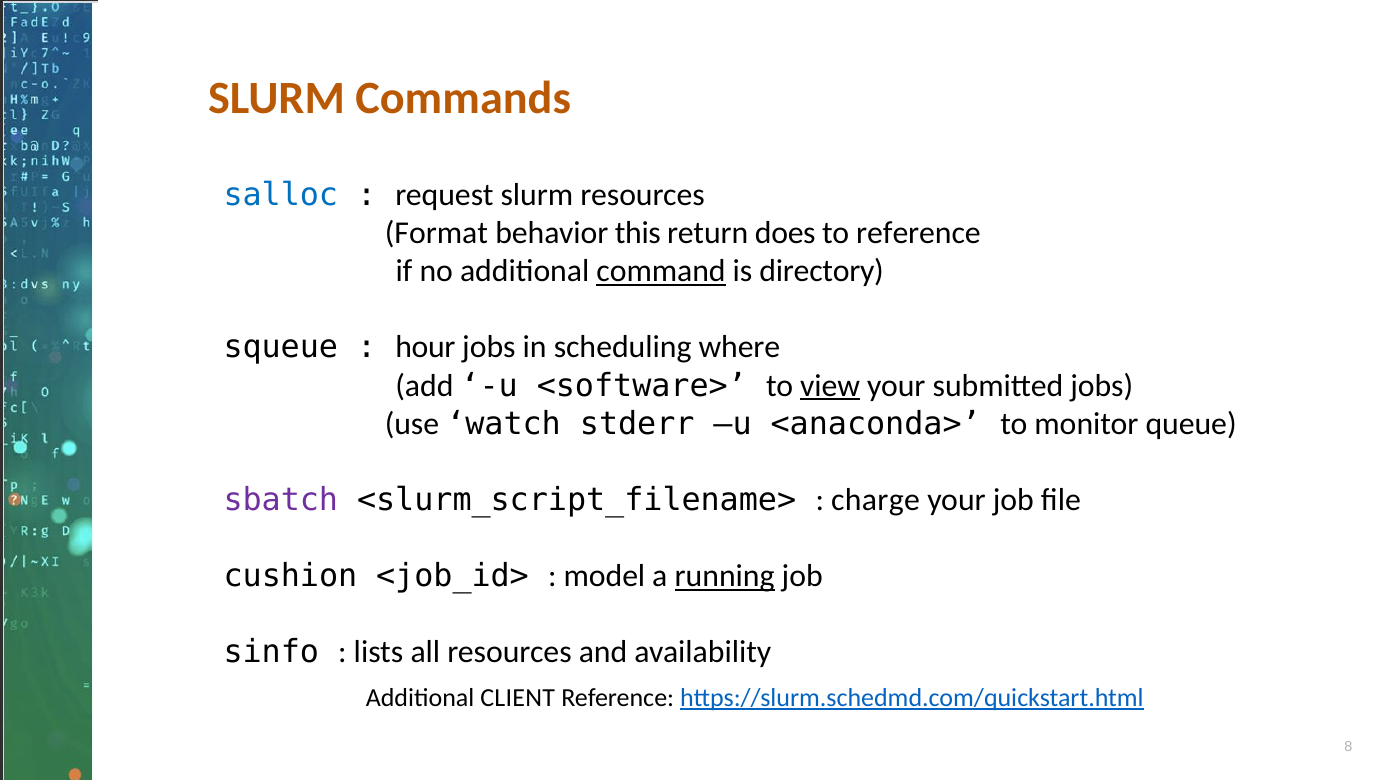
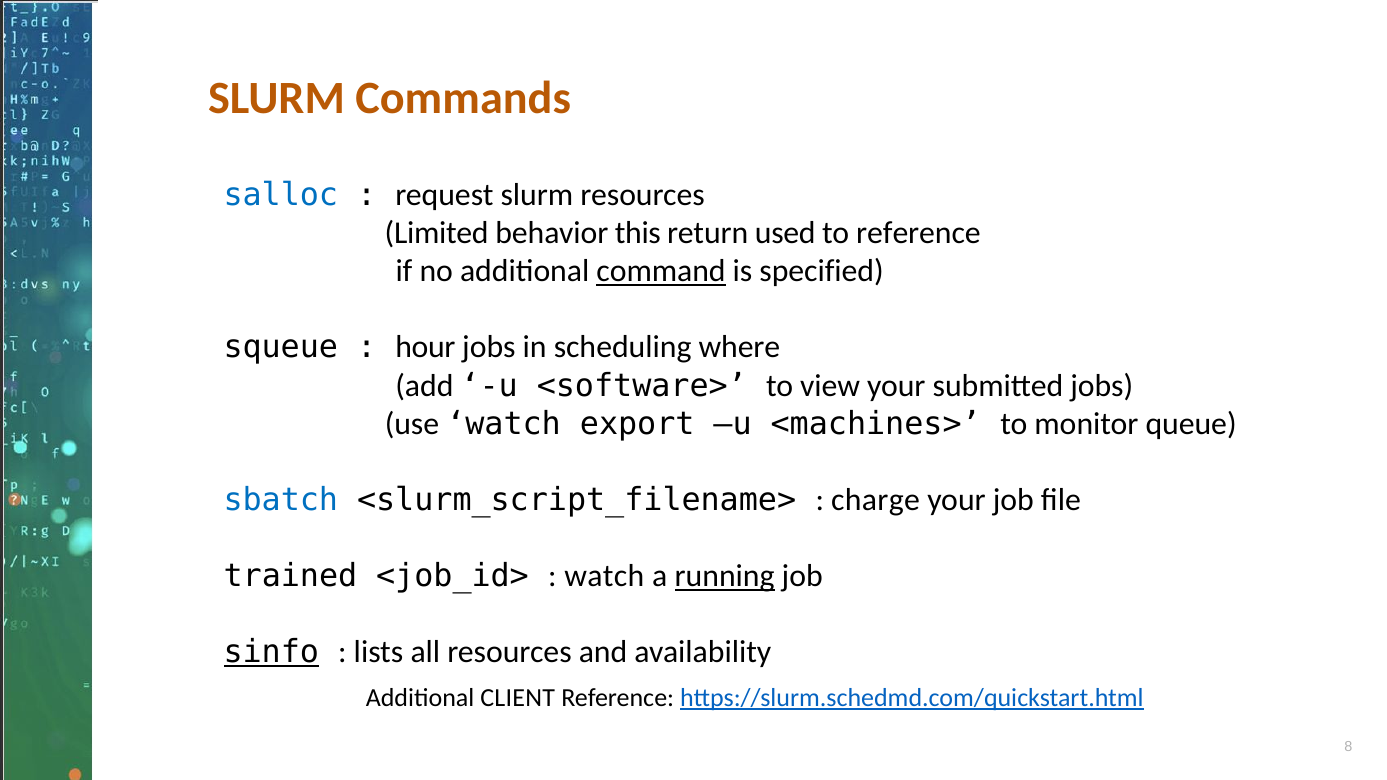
Format: Format -> Limited (437, 233)
does: does -> used (785, 233)
directory: directory -> specified (822, 271)
view underline: present -> none (830, 386)
stderr: stderr -> export (637, 424)
<anaconda>: <anaconda> -> <machines> (876, 424)
sbatch colour: purple -> blue (281, 500)
cushion: cushion -> trained (290, 576)
model: model -> watch (604, 576)
sinfo underline: none -> present (271, 653)
